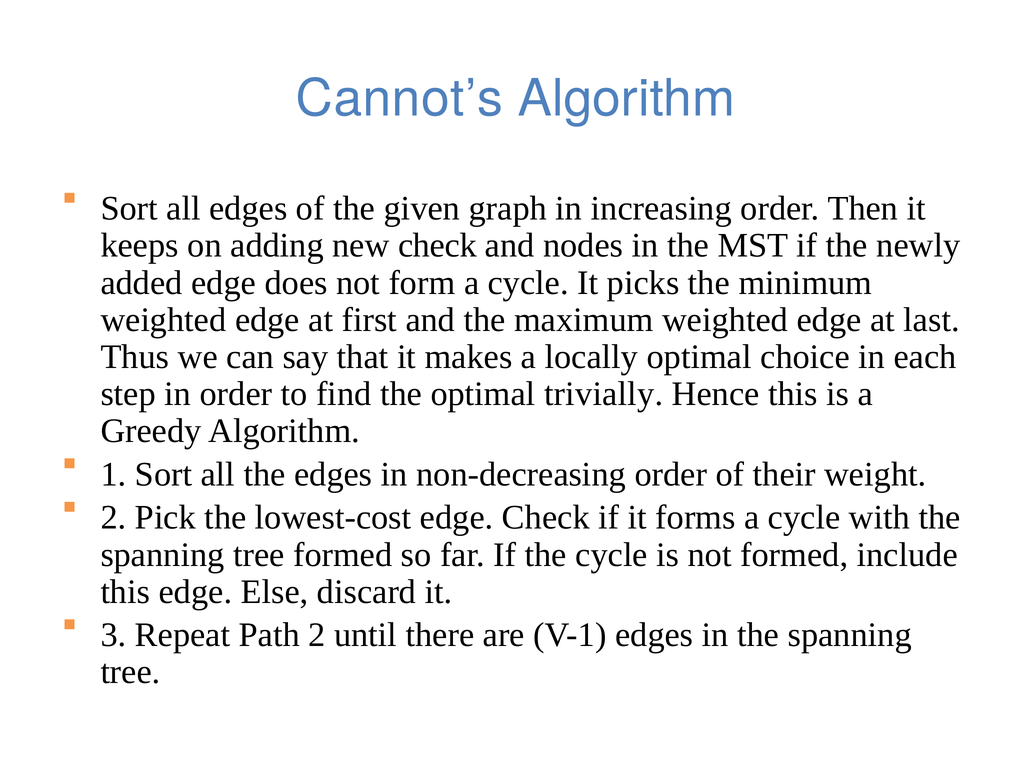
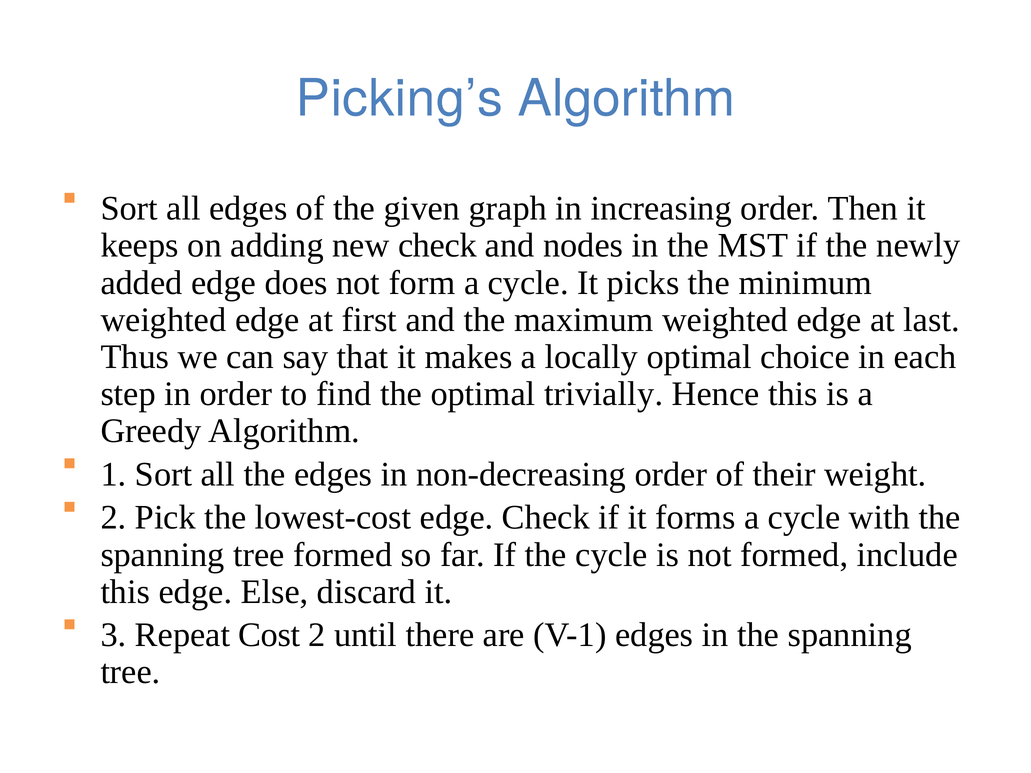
Cannot’s: Cannot’s -> Picking’s (399, 99)
Path: Path -> Cost (269, 635)
